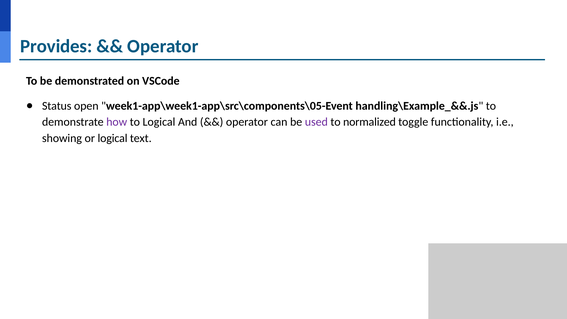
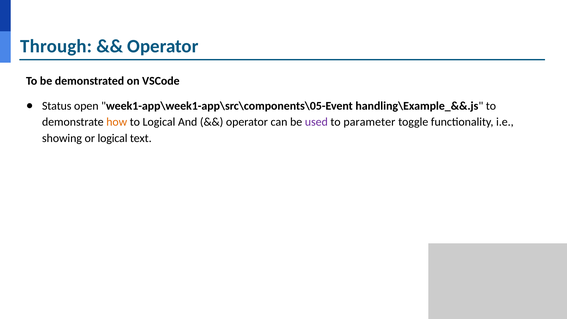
Provides: Provides -> Through (56, 46)
how colour: purple -> orange (117, 122)
normalized: normalized -> parameter (369, 122)
